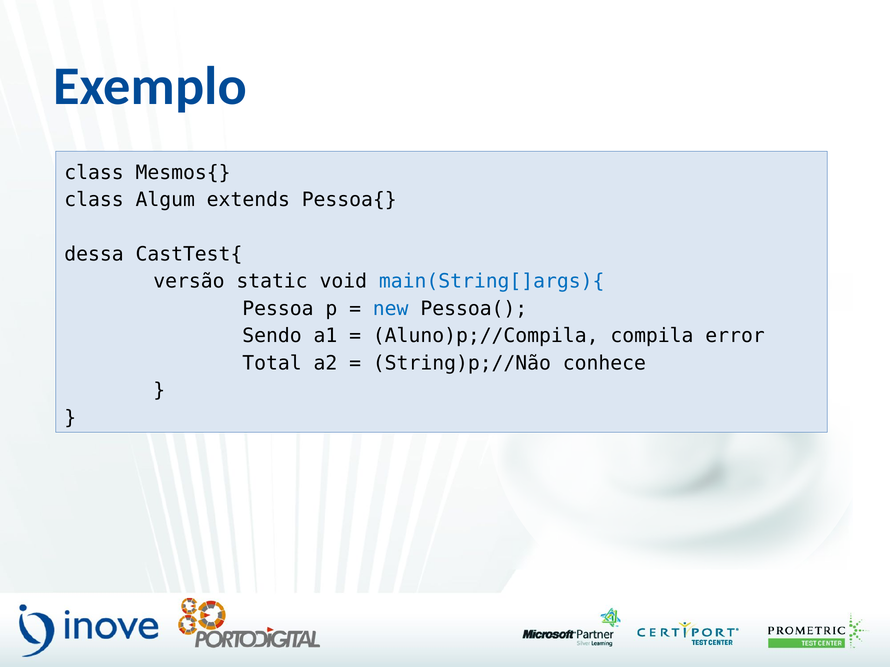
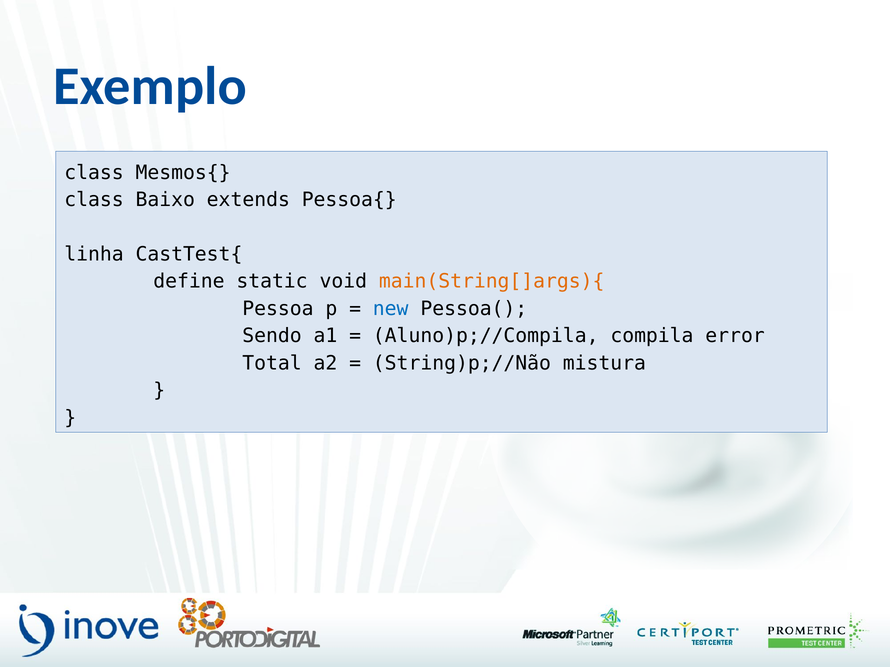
Algum: Algum -> Baixo (165, 200)
dessa: dessa -> linha (94, 254)
versão: versão -> define (189, 282)
main(String[]args){ colour: blue -> orange (492, 282)
conhece: conhece -> mistura (604, 363)
